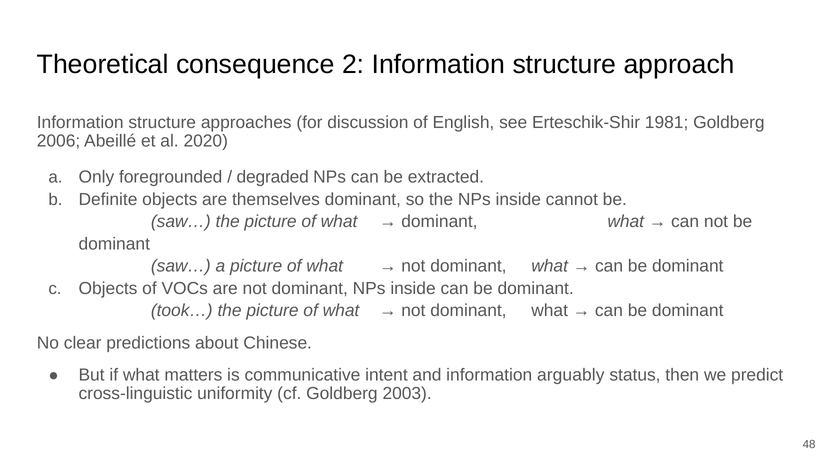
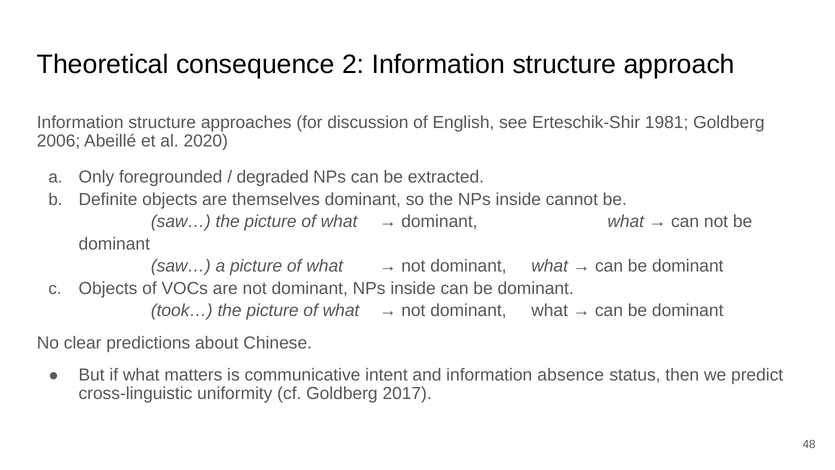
arguably: arguably -> absence (571, 375)
2003: 2003 -> 2017 (407, 393)
